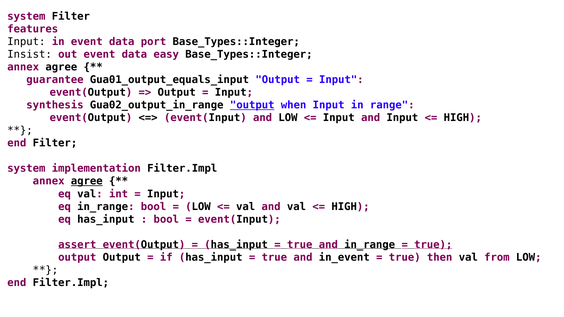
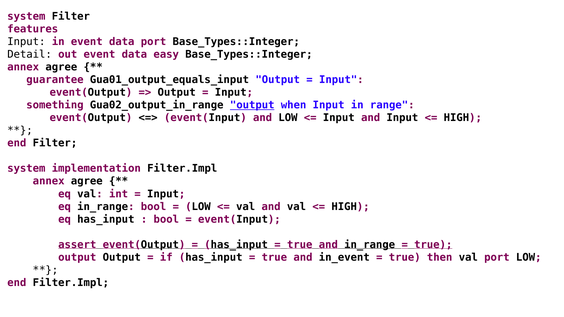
Insist: Insist -> Detail (30, 54)
synthesis: synthesis -> something (55, 105)
agree underline: present -> none (87, 181)
val from: from -> port (497, 257)
